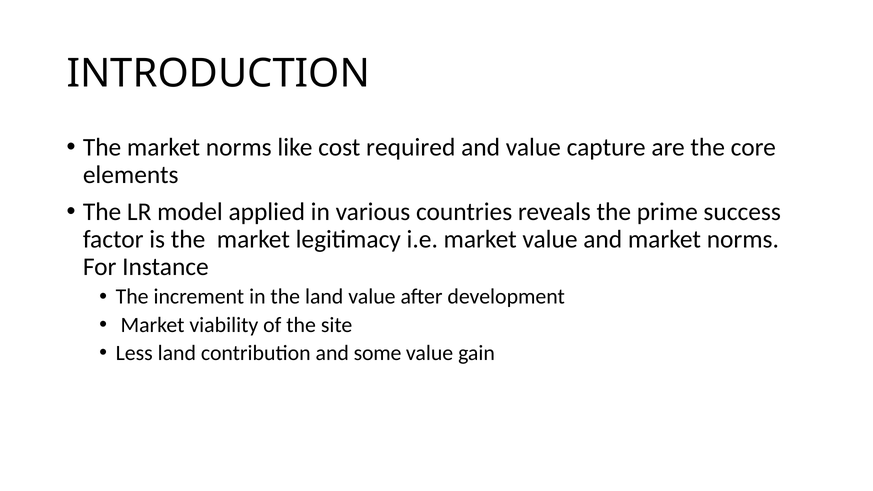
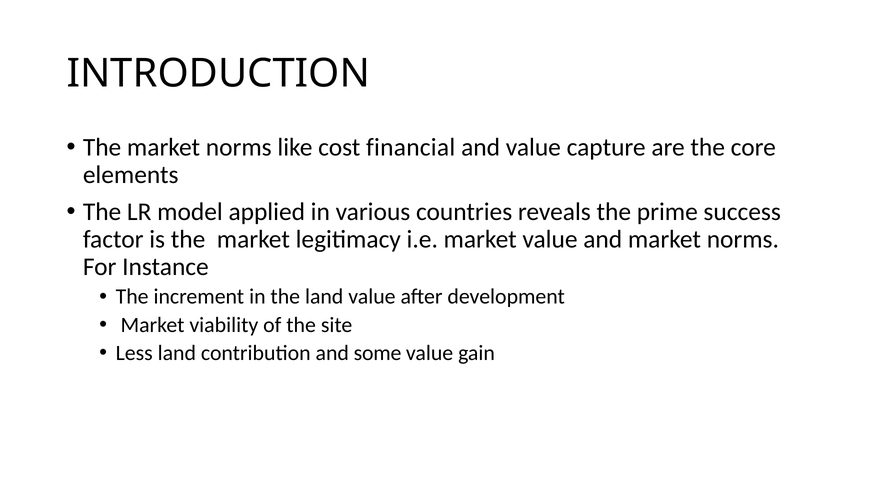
required: required -> financial (411, 148)
